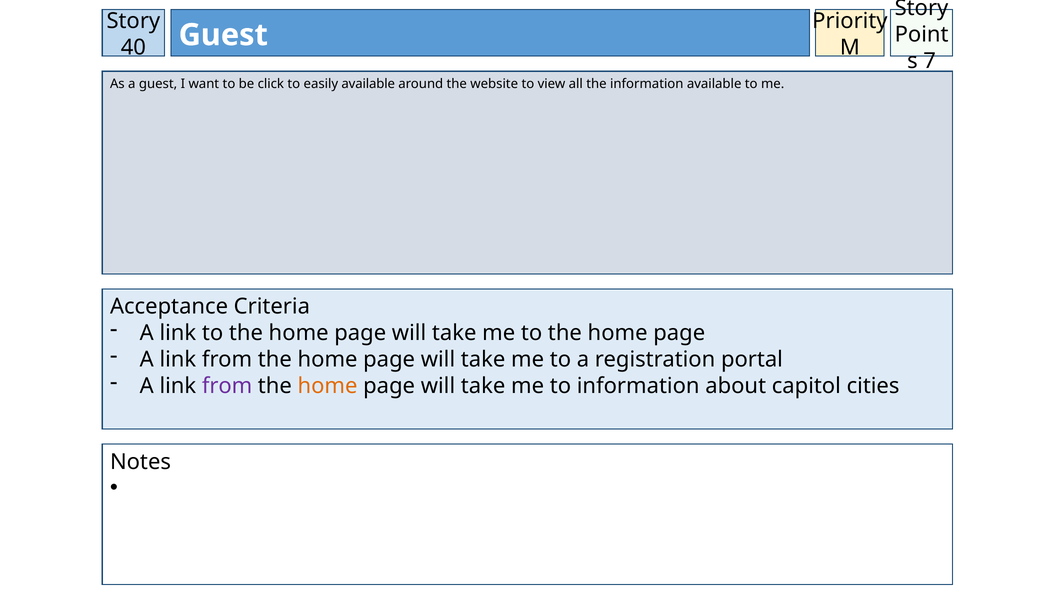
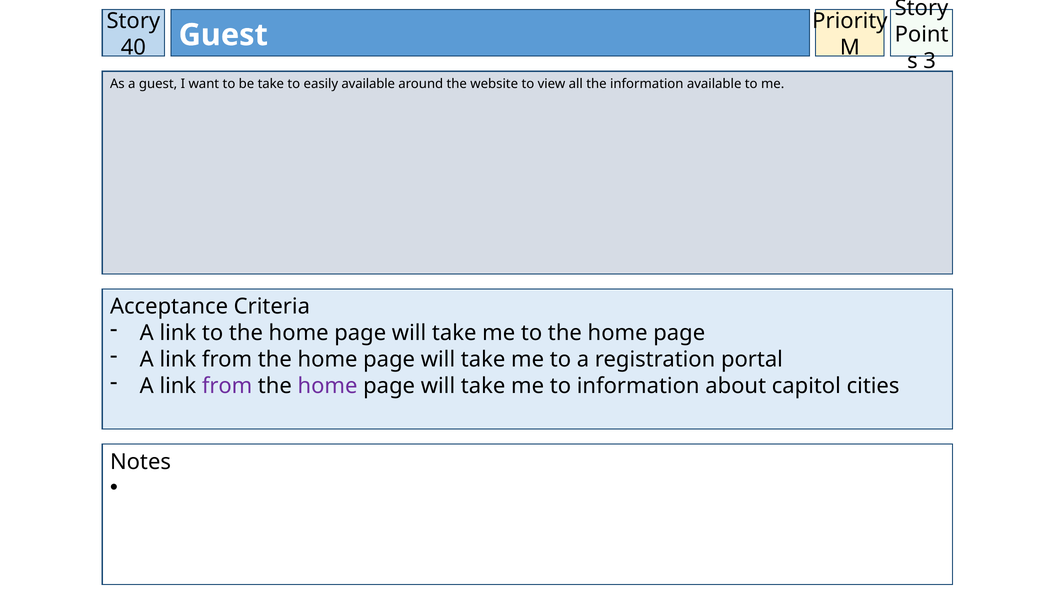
7: 7 -> 3 (930, 61)
be click: click -> take (271, 84)
home colour: orange -> purple (327, 386)
